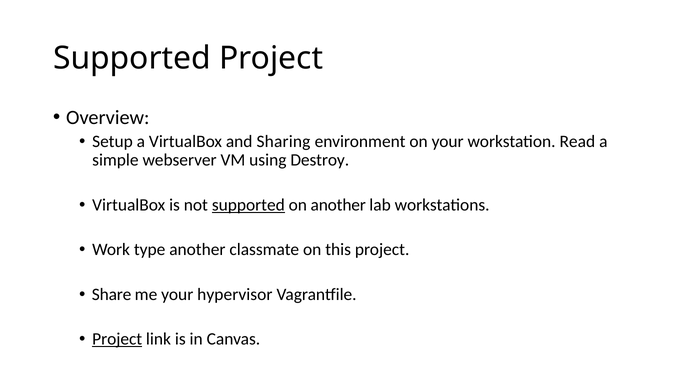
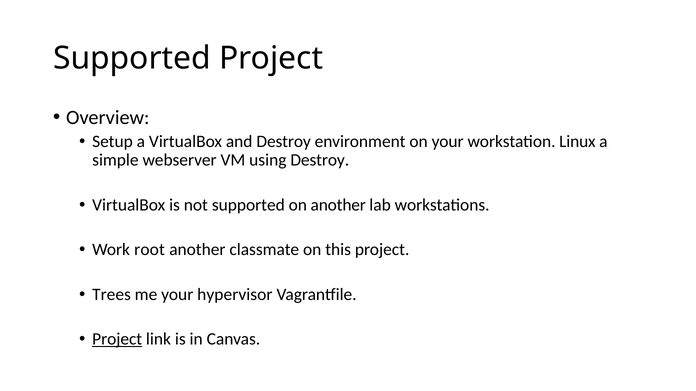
and Sharing: Sharing -> Destroy (284, 142)
Read: Read -> Linux (577, 142)
supported underline: present -> none (248, 205)
type: type -> root (150, 250)
Share: Share -> Trees (112, 295)
